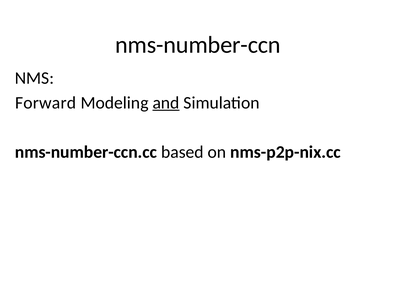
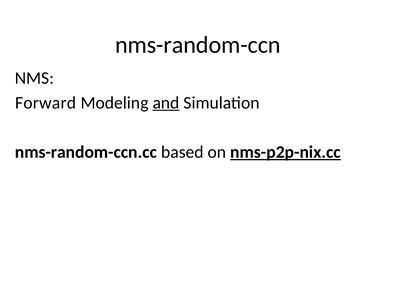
nms-number-ccn: nms-number-ccn -> nms-random-ccn (198, 45)
nms-number-ccn.cc: nms-number-ccn.cc -> nms-random-ccn.cc (86, 152)
nms-p2p-nix.cc underline: none -> present (285, 152)
